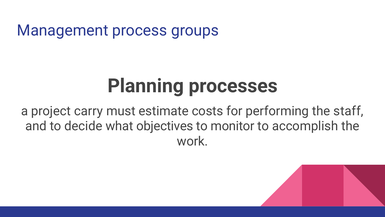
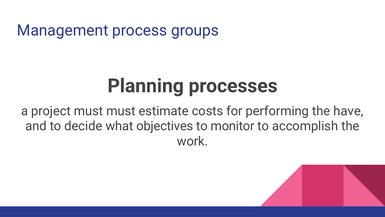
project carry: carry -> must (89, 111)
staff: staff -> have (348, 111)
